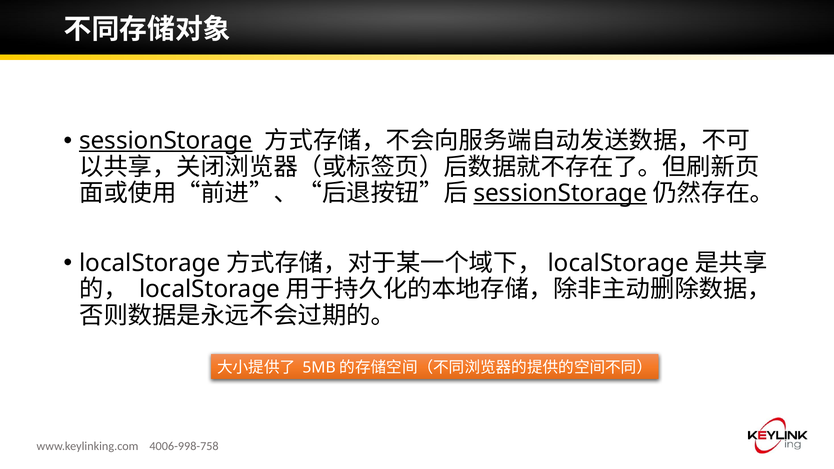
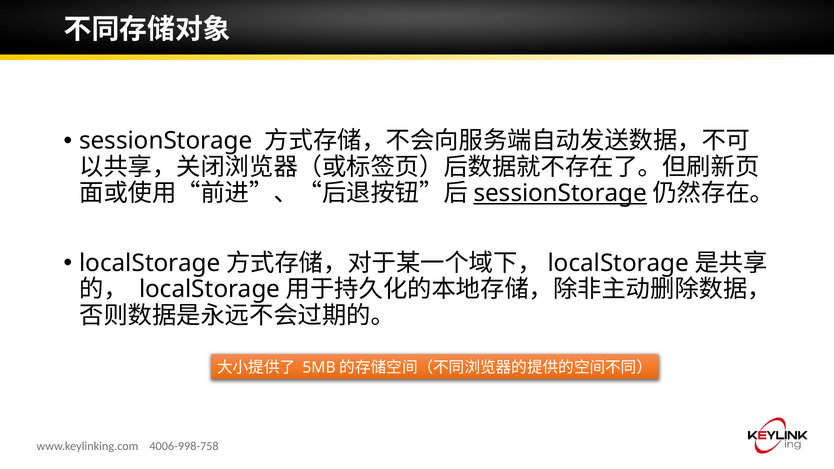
sessionStorage underline: present -> none (166, 141)
